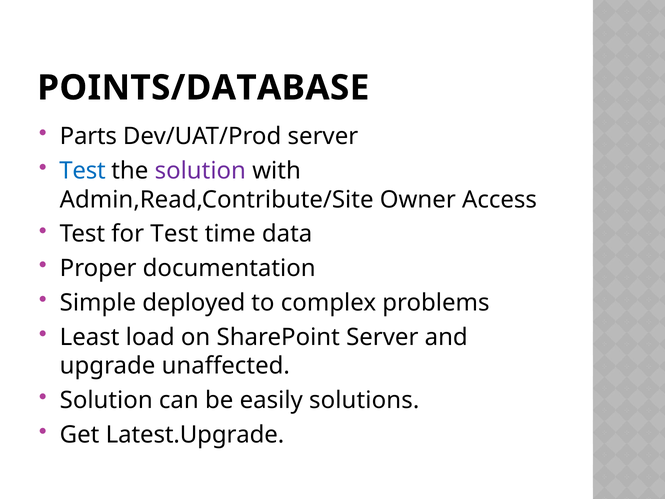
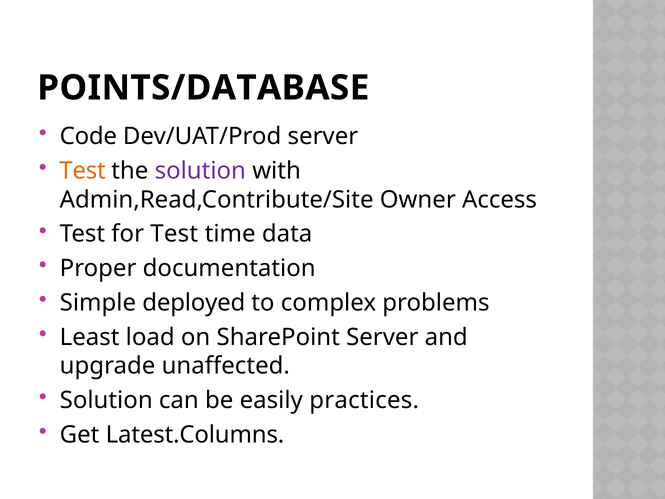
Parts: Parts -> Code (88, 136)
Test colour: blue -> orange (83, 171)
solutions: solutions -> practices (364, 400)
Latest.Upgrade: Latest.Upgrade -> Latest.Columns (195, 434)
